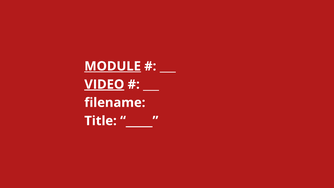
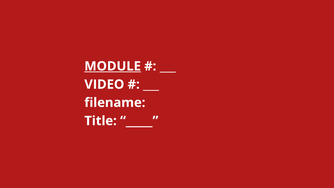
VIDEO underline: present -> none (104, 84)
